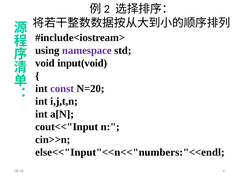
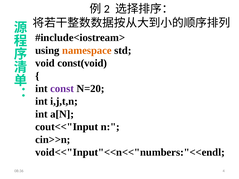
namespace colour: purple -> orange (87, 50)
input(void: input(void -> const(void (82, 63)
else<<"Input"<<n<<"numbers:"<<endl: else<<"Input"<<n<<"numbers:"<<endl -> void<<"Input"<<n<<"numbers:"<<endl (130, 152)
